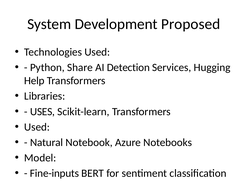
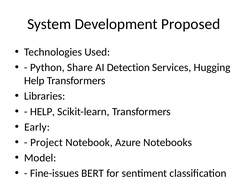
USES: USES -> HELP (42, 112)
Used: Used -> Early (37, 127)
Natural: Natural -> Project (46, 142)
Fine-inputs: Fine-inputs -> Fine-issues (54, 173)
